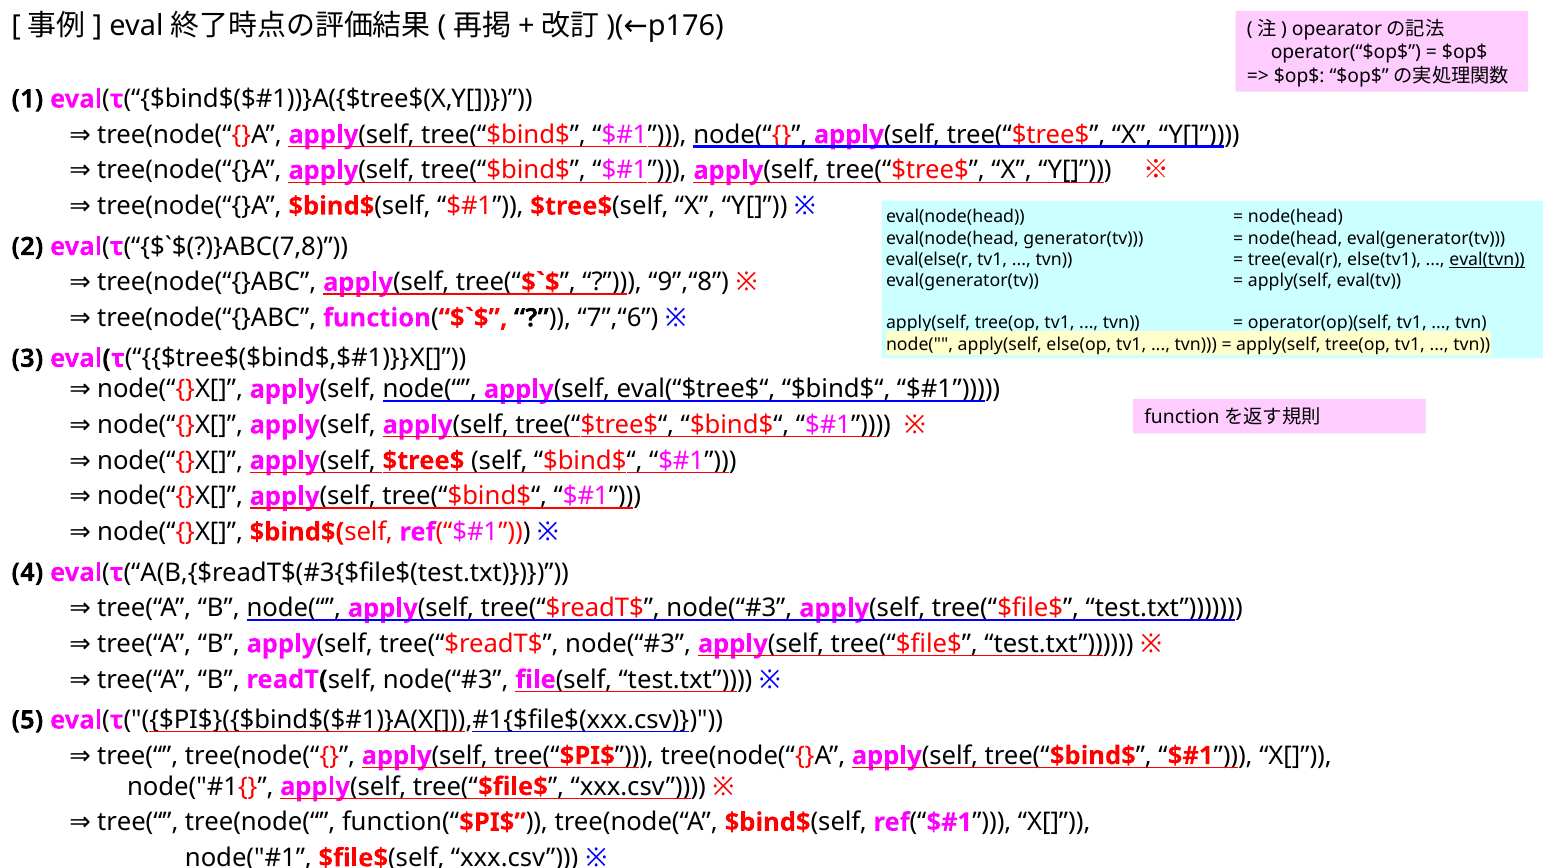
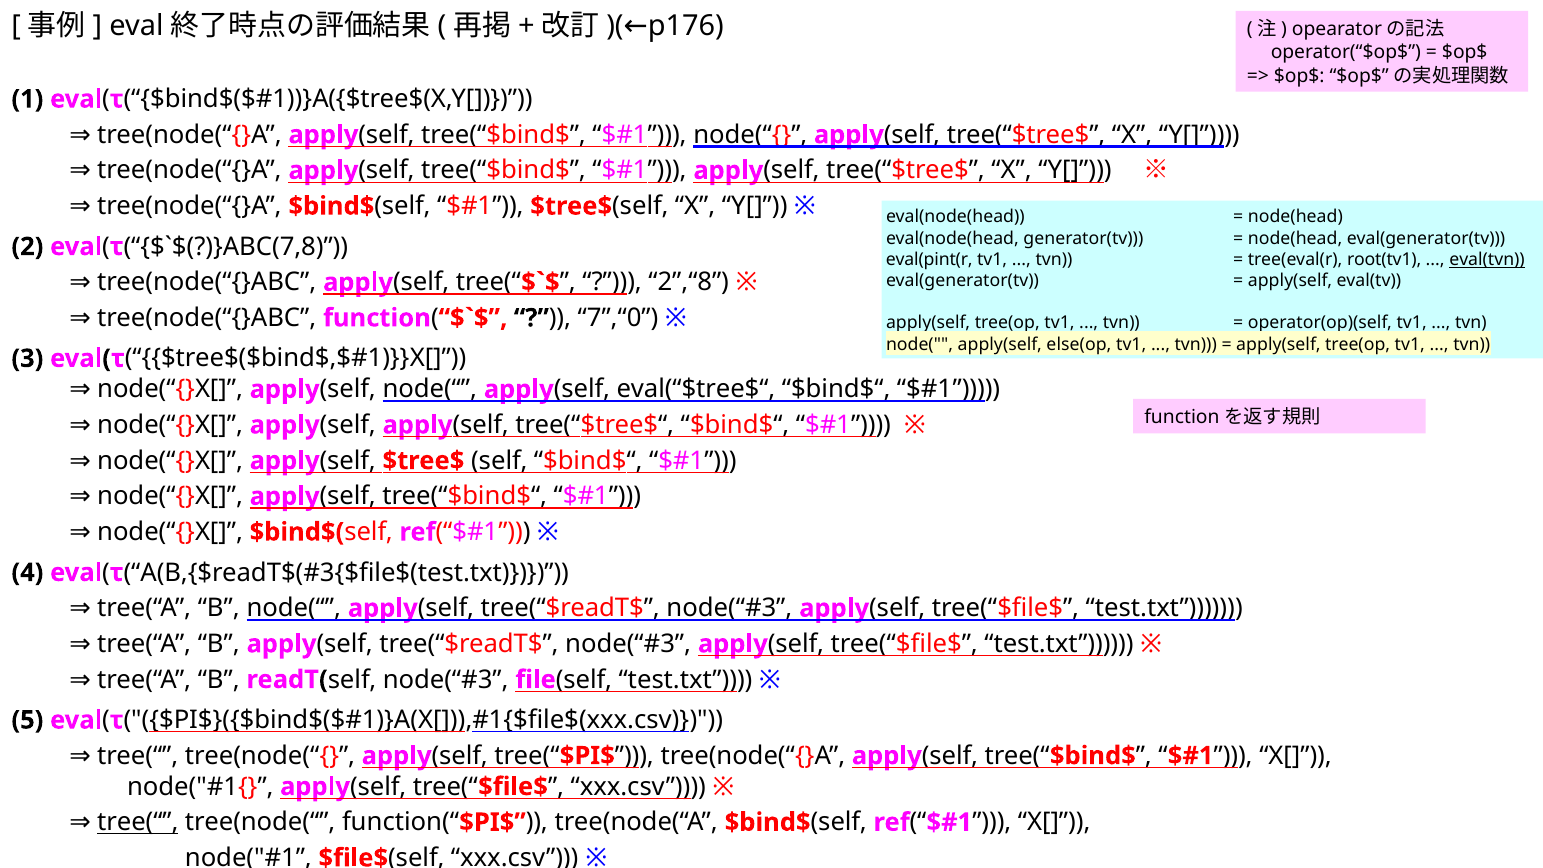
eval(else(r: eval(else(r -> eval(pint(r (929, 259)
else(tv1: else(tv1 -> root(tv1 (1384, 259)
9”,“8: 9”,“8 -> 2”,“8 (689, 282)
7”,“6: 7”,“6 -> 7”,“0 (618, 318)
tree(“ underline: none -> present (138, 822)
